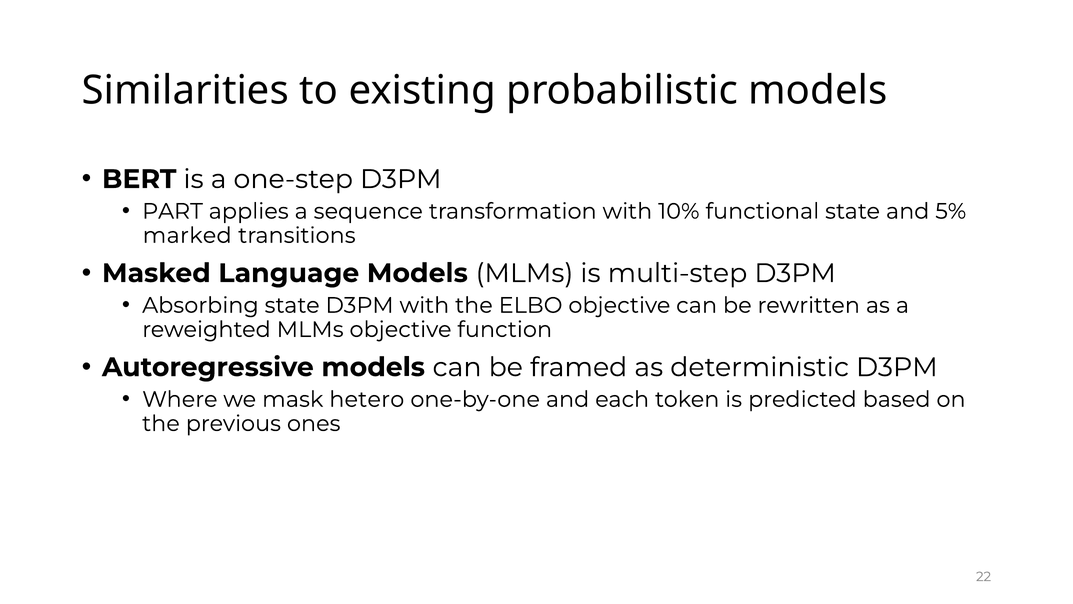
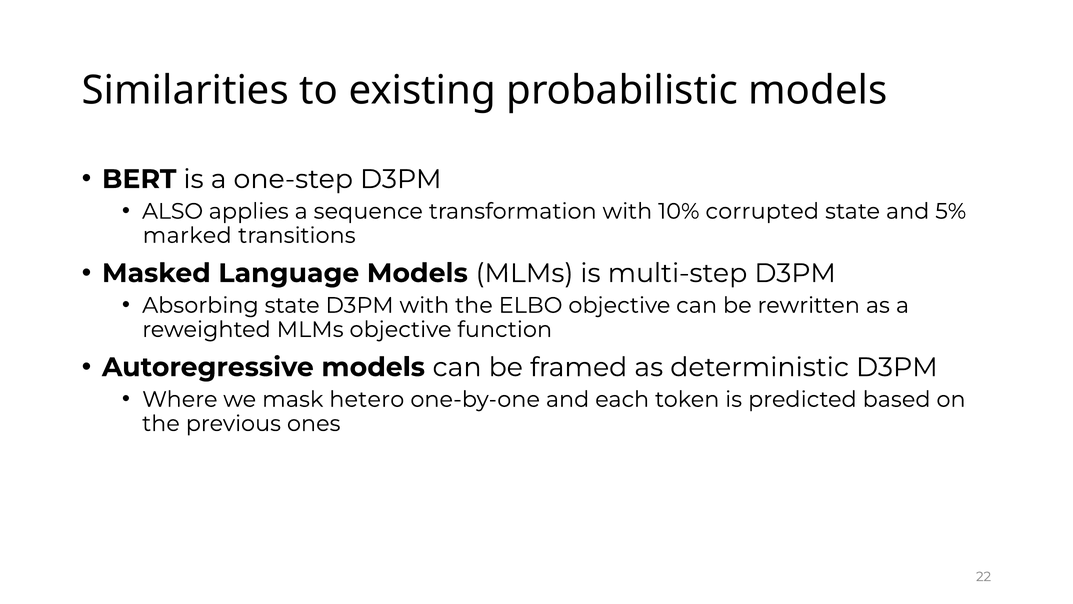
PART: PART -> ALSO (173, 211)
functional: functional -> corrupted (762, 211)
